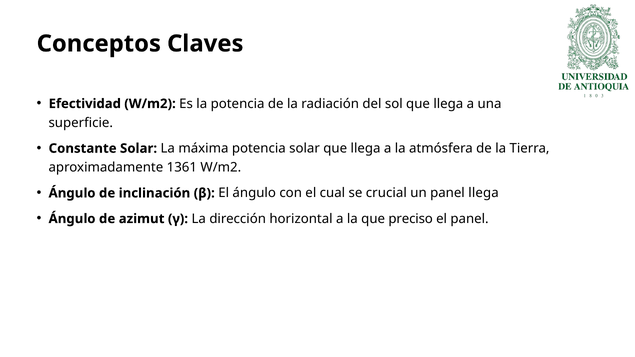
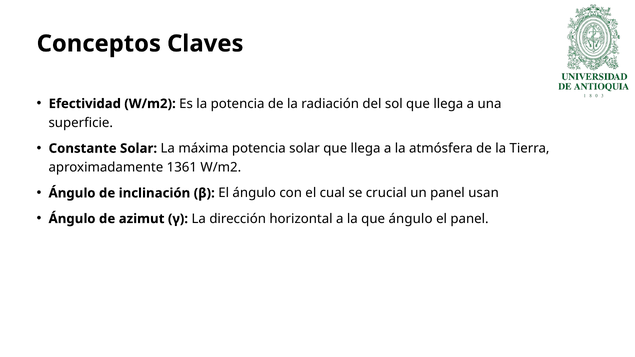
panel llega: llega -> usan (484, 193)
que preciso: preciso -> ángulo (411, 219)
